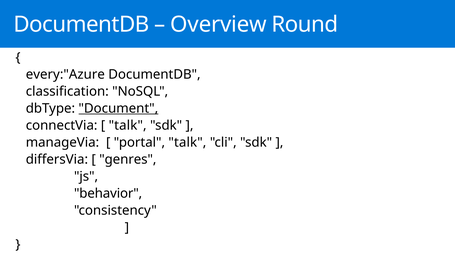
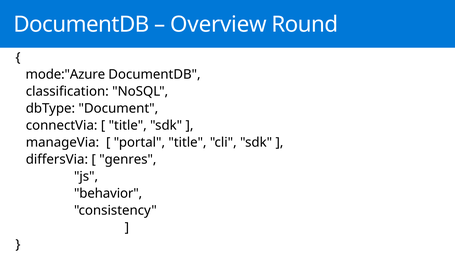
every:"Azure: every:"Azure -> mode:"Azure (65, 74)
Document underline: present -> none (118, 108)
talk: talk -> title (128, 125)
portal talk: talk -> title (188, 142)
